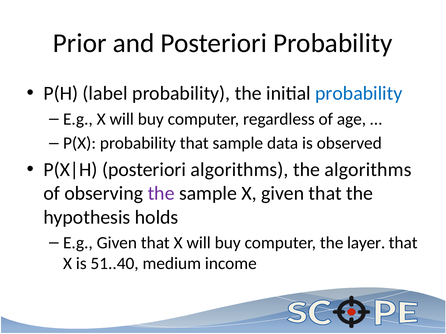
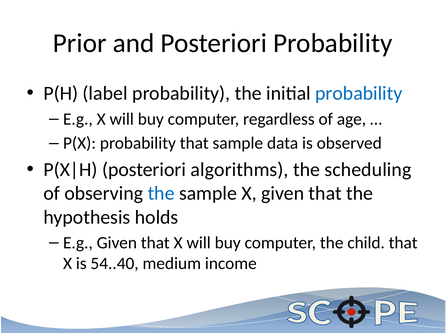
the algorithms: algorithms -> scheduling (368, 170)
the colour: purple -> blue (161, 194)
layer: layer -> child (366, 243)
51..40: 51..40 -> 54..40 (115, 264)
